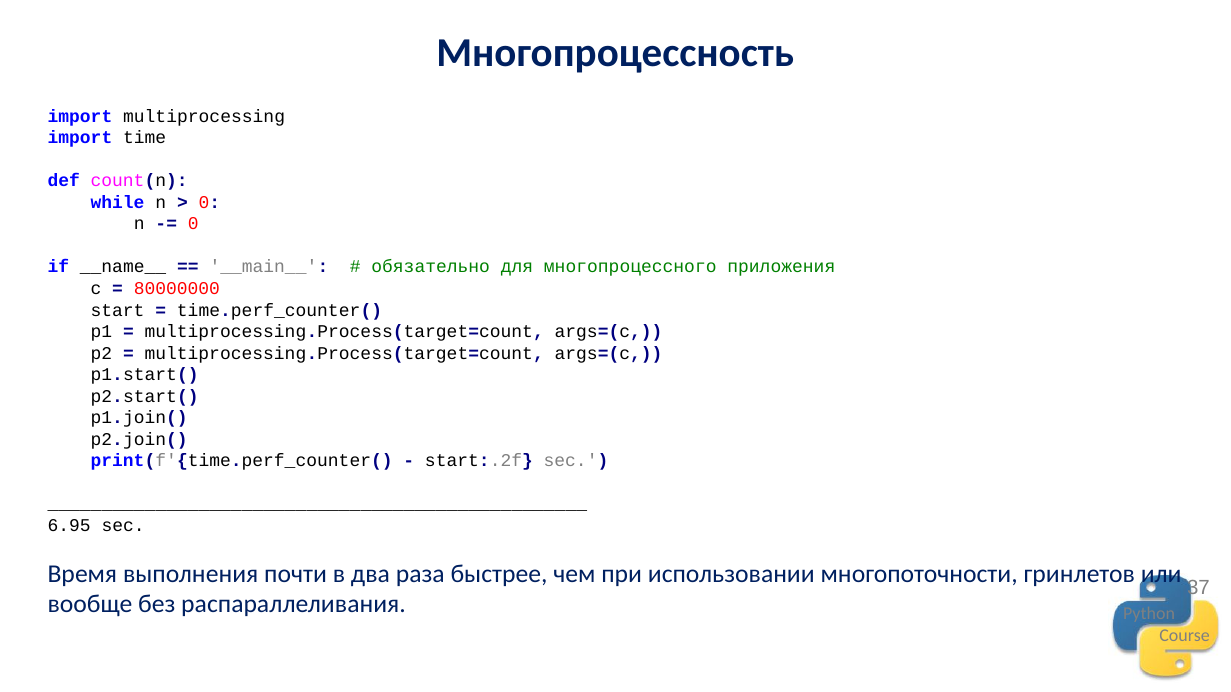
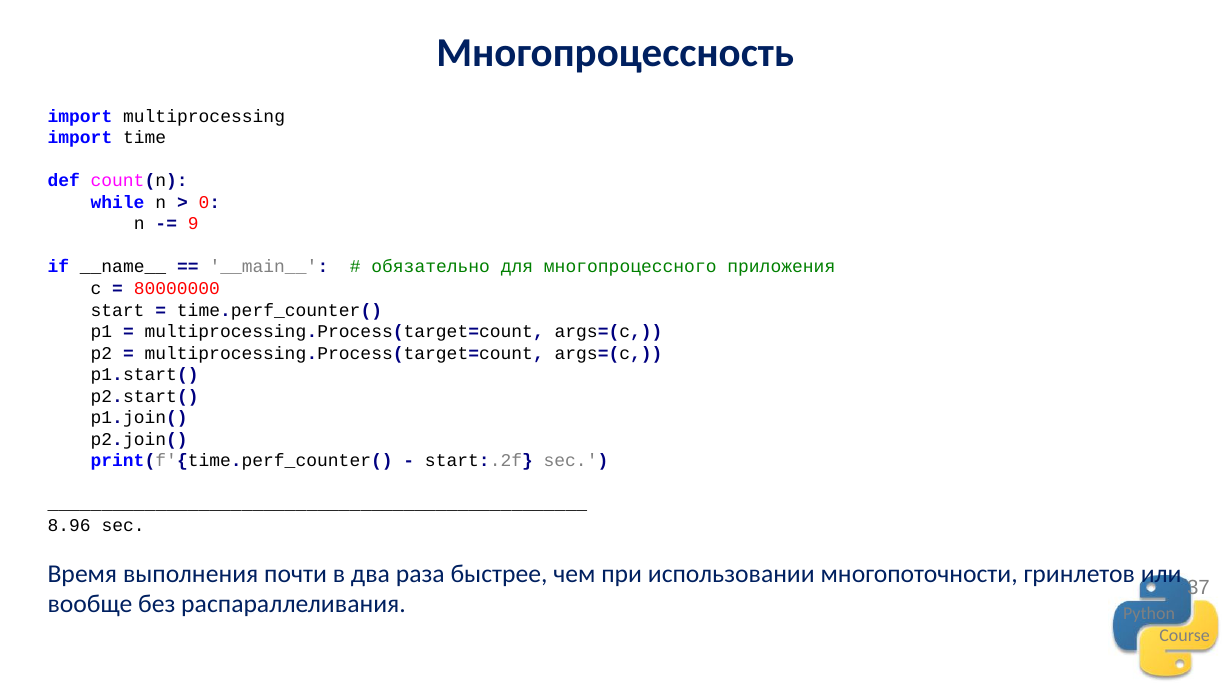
0: 0 -> 9 (193, 224)
6.95: 6.95 -> 8.96 (69, 526)
